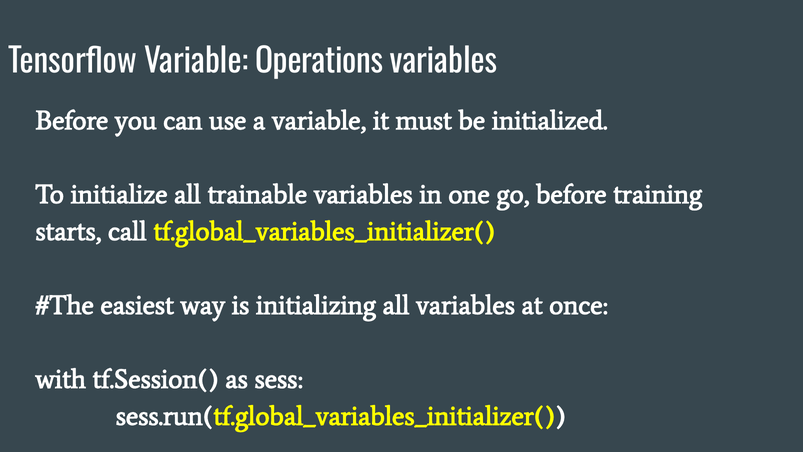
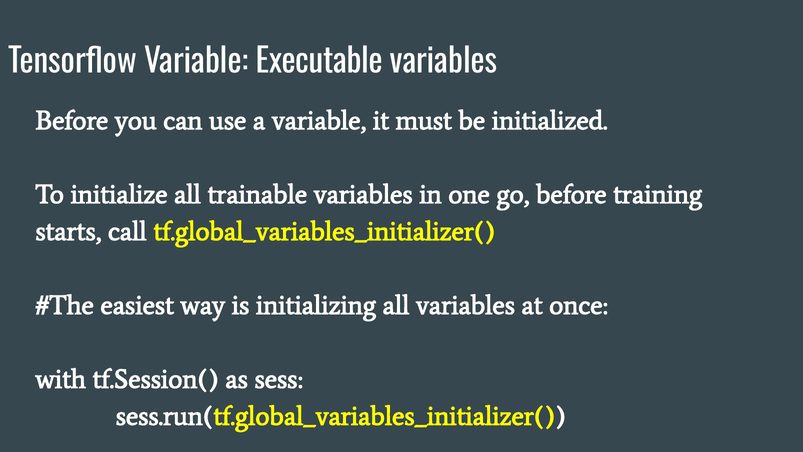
Operations: Operations -> Executable (319, 62)
